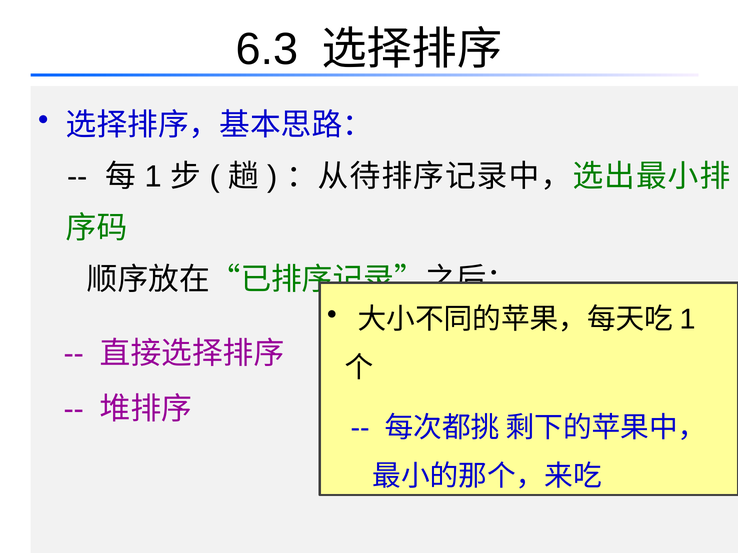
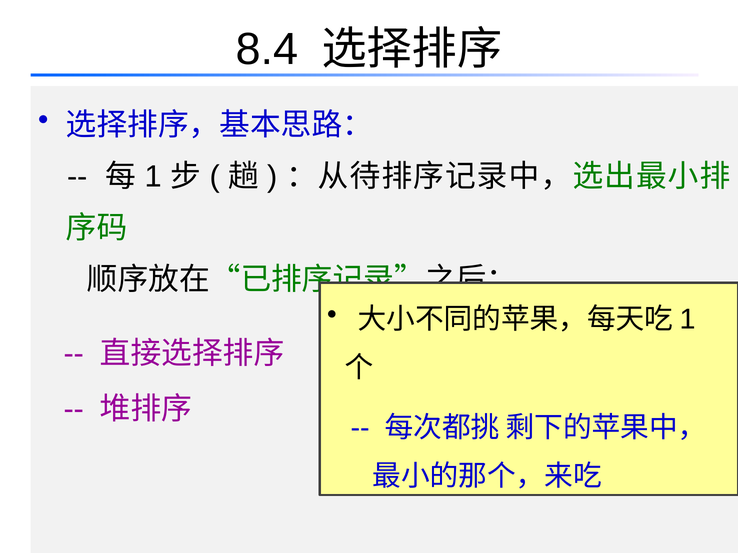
6.3: 6.3 -> 8.4 (267, 49)
